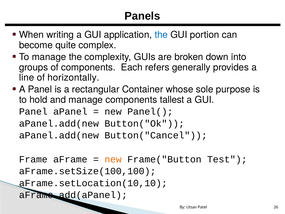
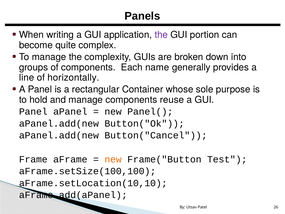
the colour: blue -> purple (161, 35)
refers: refers -> name (157, 67)
tallest: tallest -> reuse (172, 100)
